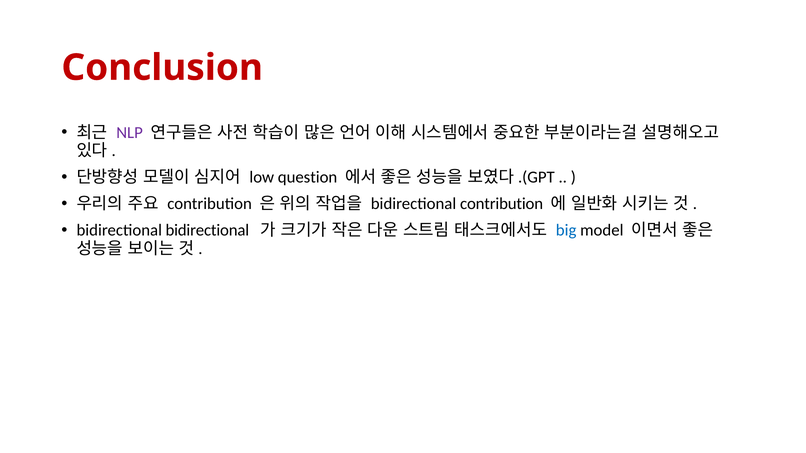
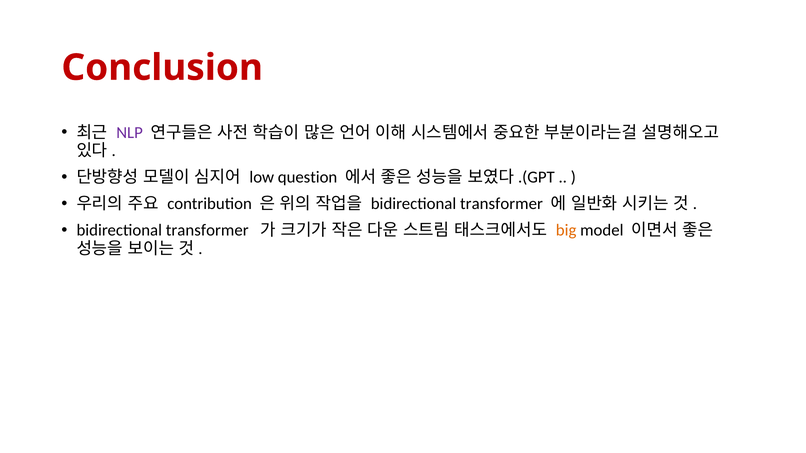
contribution: contribution -> transformer (501, 204)
bidirectional: bidirectional -> transformer (207, 231)
big colour: blue -> orange (566, 231)
